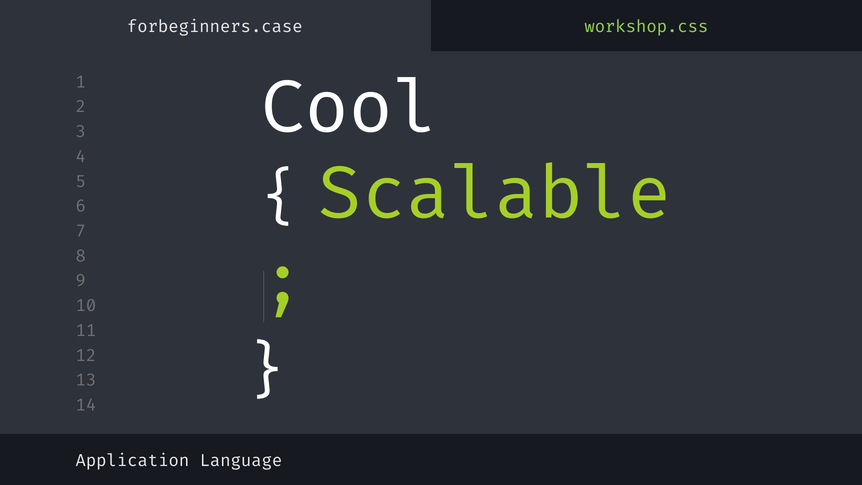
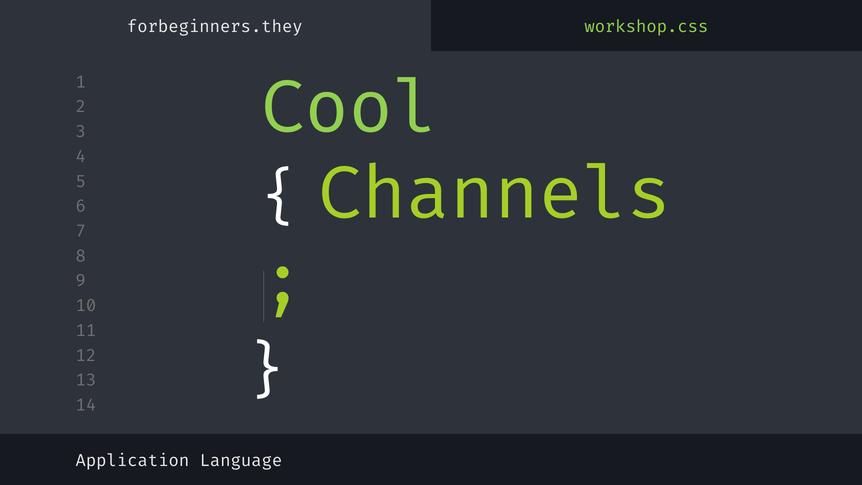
forbeginners.case: forbeginners.case -> forbeginners.they (215, 27)
Cool colour: white -> light green (349, 108)
Scalable: Scalable -> Channels (495, 194)
